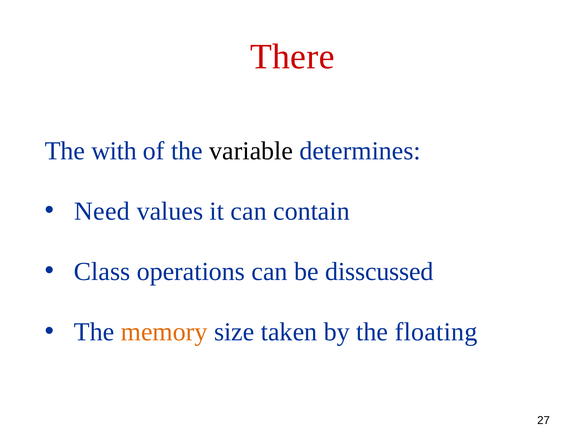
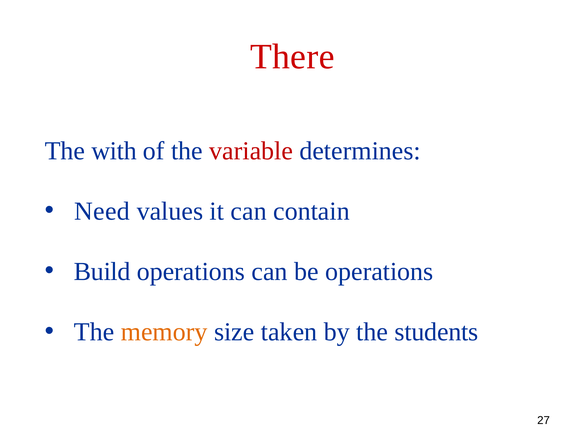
variable colour: black -> red (251, 151)
Class: Class -> Build (102, 271)
be disscussed: disscussed -> operations (379, 271)
floating: floating -> students (436, 332)
